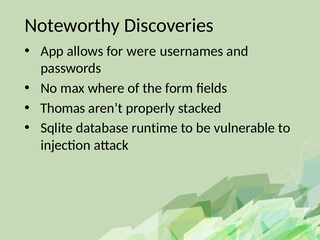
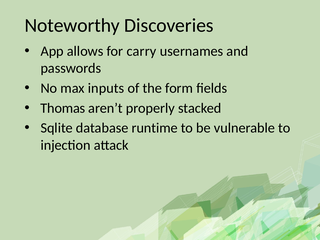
were: were -> carry (141, 51)
where: where -> inputs (106, 88)
